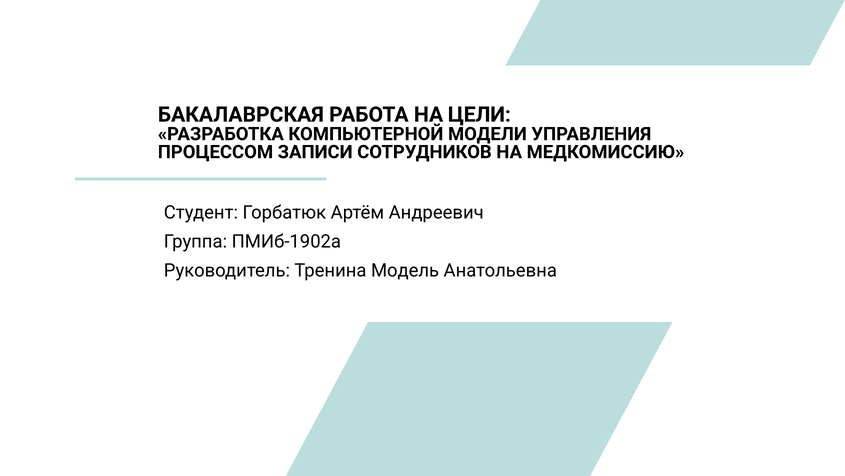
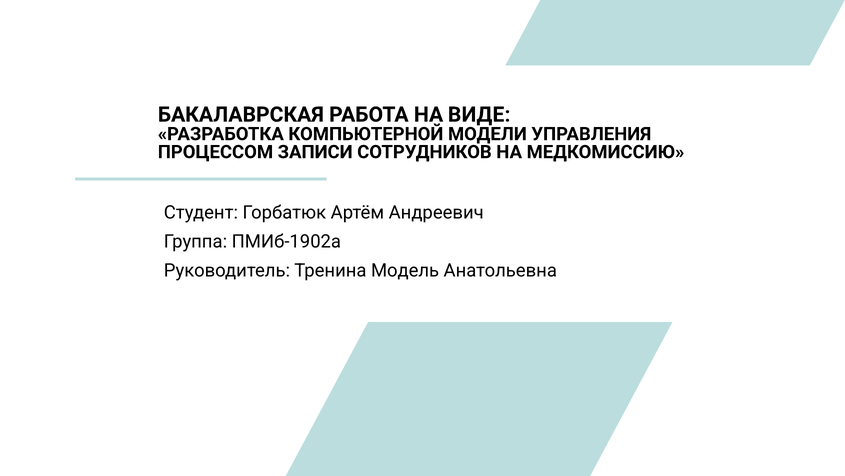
ЦЕЛИ: ЦЕЛИ -> ВИДЕ (479, 115)
